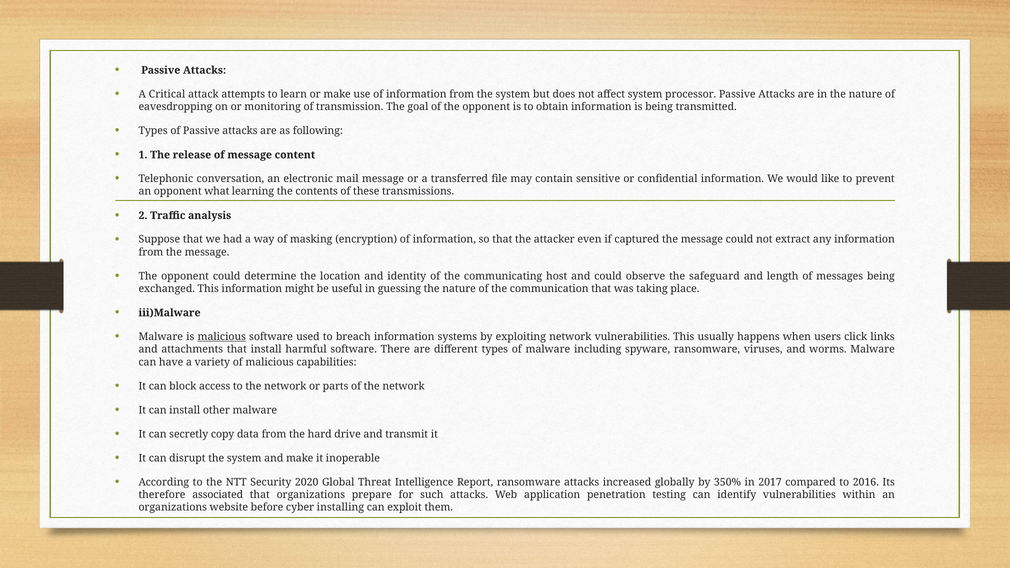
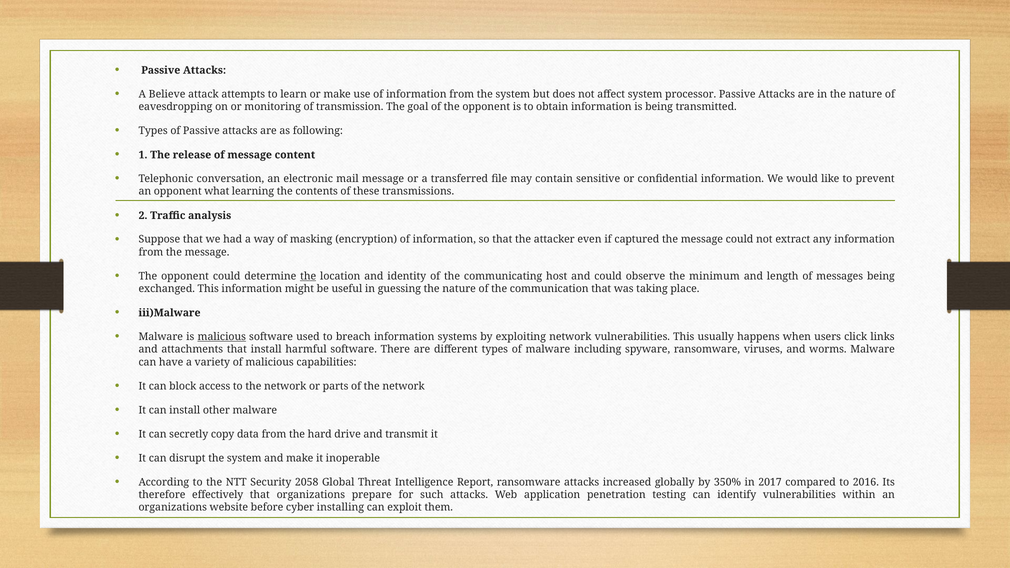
Critical: Critical -> Believe (167, 94)
the underline: none -> present (308, 276)
safeguard: safeguard -> minimum (714, 276)
2020: 2020 -> 2058 (307, 482)
associated: associated -> effectively (218, 495)
